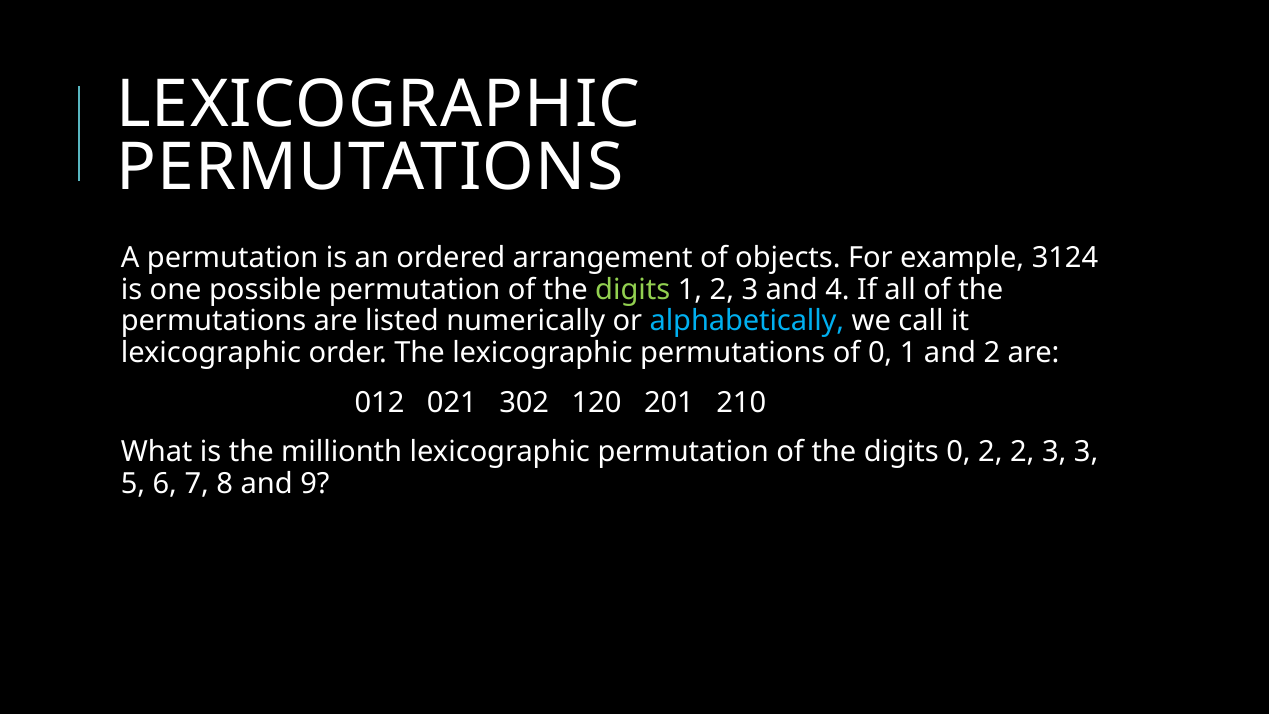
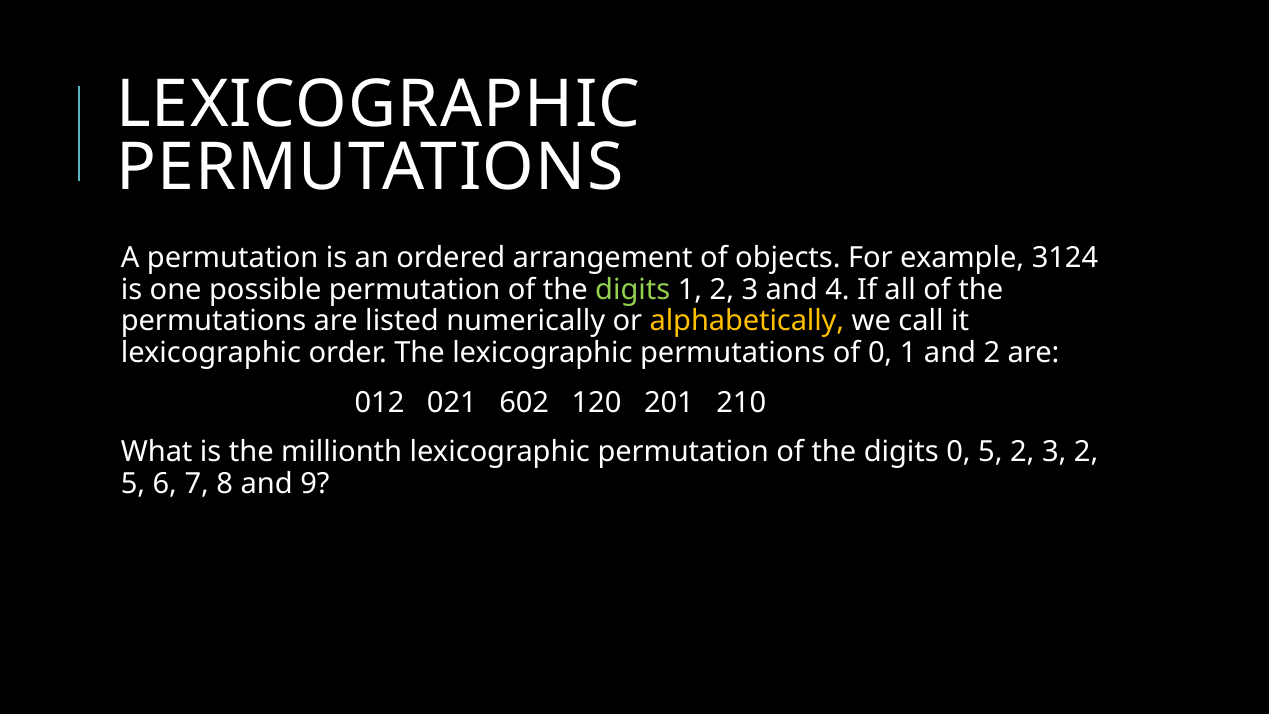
alphabetically colour: light blue -> yellow (747, 321)
302: 302 -> 602 (524, 402)
0 2: 2 -> 5 (990, 452)
3 3: 3 -> 2 (1086, 452)
